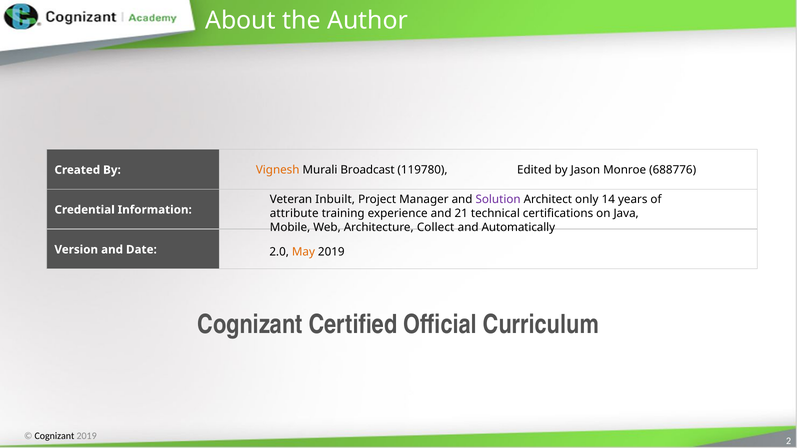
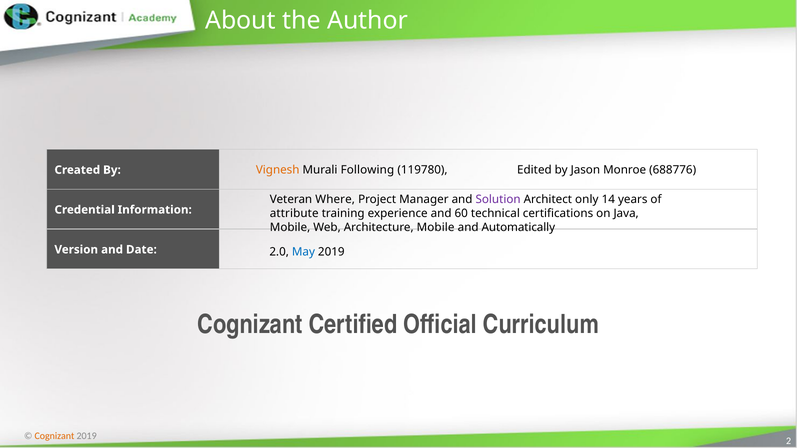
Broadcast: Broadcast -> Following (367, 170)
Inbuilt: Inbuilt -> Where (335, 200)
21: 21 -> 60 (461, 213)
Architecture Collect: Collect -> Mobile (436, 227)
May colour: orange -> blue (303, 252)
Cognizant colour: black -> orange (54, 436)
